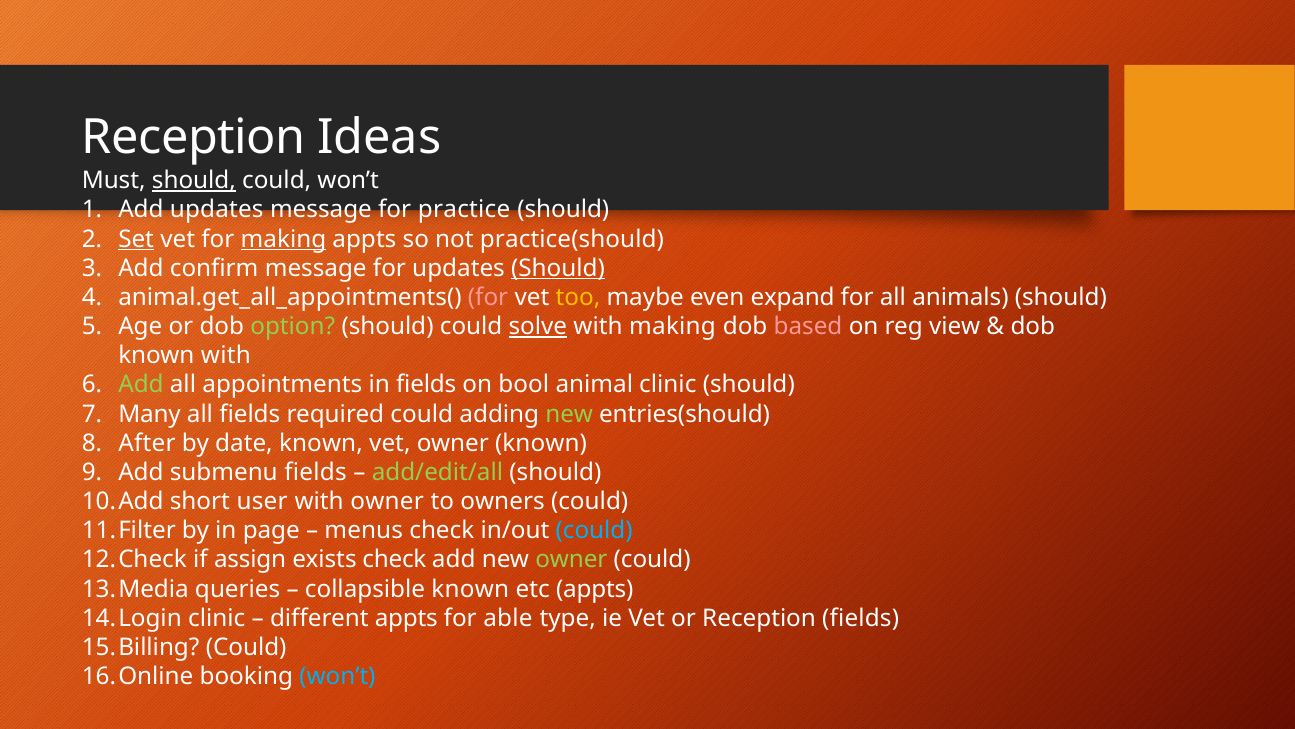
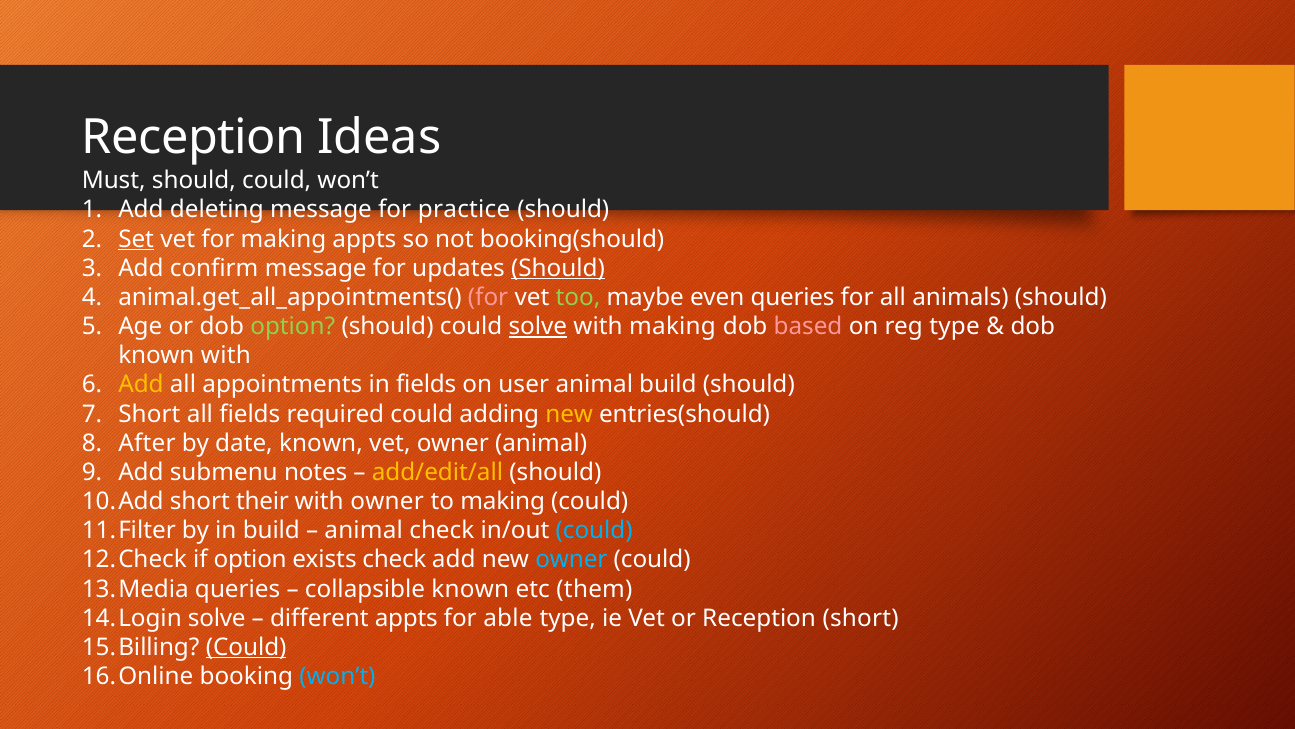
should underline: present -> none (194, 181)
Add updates: updates -> deleting (217, 210)
making underline: present -> none (283, 239)
practice(should: practice(should -> booking(should (572, 239)
too colour: yellow -> light green (578, 297)
even expand: expand -> queries (793, 297)
reg view: view -> type (955, 326)
Add colour: light green -> yellow (141, 385)
bool: bool -> user (524, 385)
animal clinic: clinic -> build (668, 385)
Many: Many -> Short (149, 414)
new colour: light green -> yellow (569, 414)
owner known: known -> animal (541, 443)
submenu fields: fields -> notes (316, 472)
add/edit/all colour: light green -> yellow (437, 472)
user: user -> their (262, 501)
to owners: owners -> making (503, 501)
in page: page -> build (271, 530)
menus: menus -> animal (364, 530)
if assign: assign -> option (250, 559)
owner colour: light green -> light blue (571, 559)
etc appts: appts -> them (594, 589)
clinic: clinic -> solve (217, 618)
Reception fields: fields -> short (861, 618)
Could underline: none -> present (246, 647)
